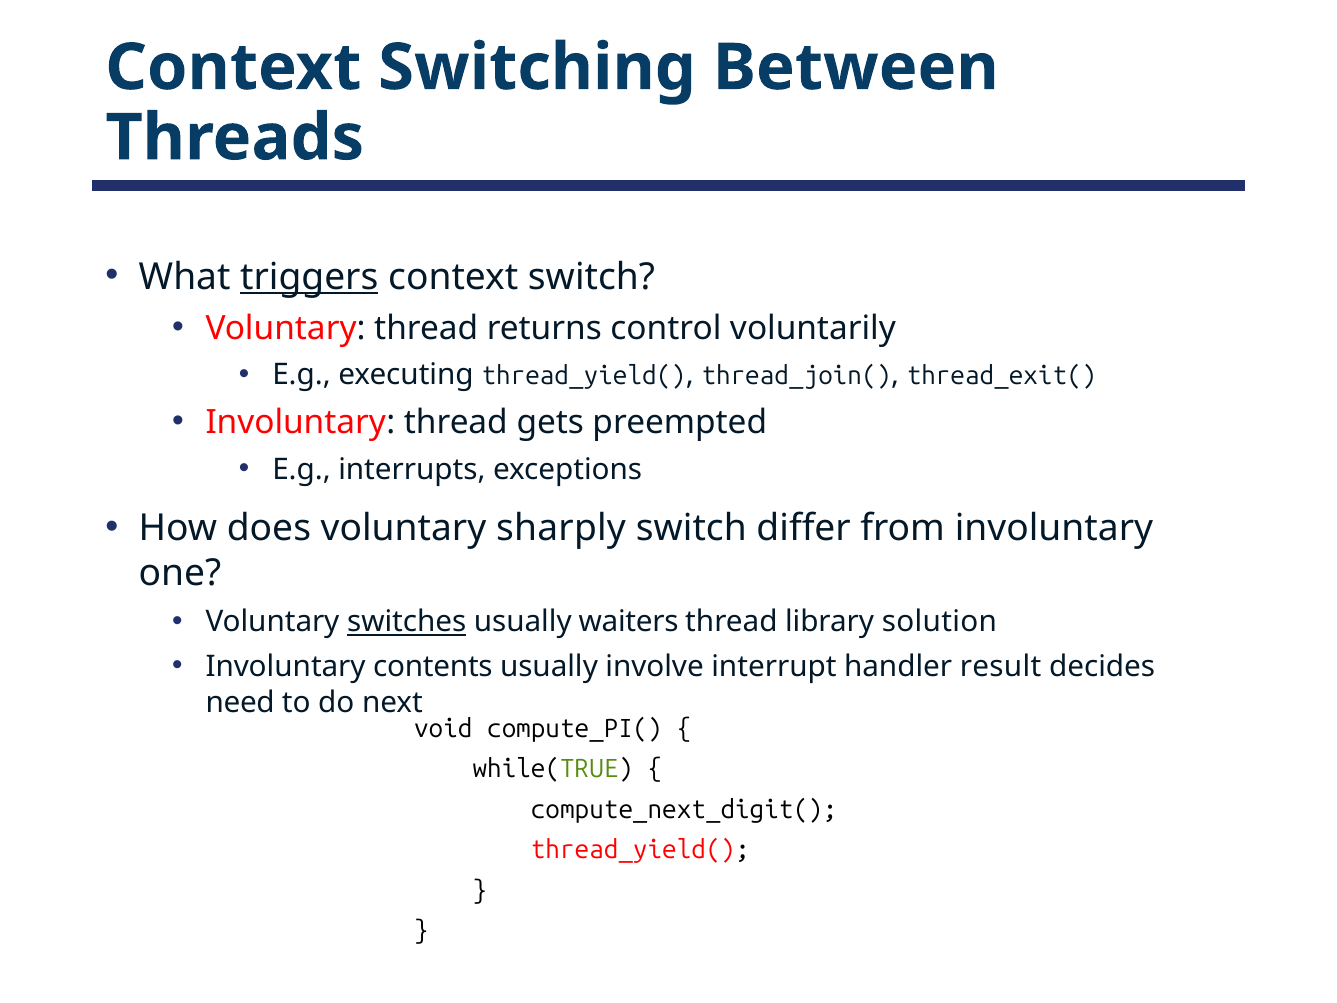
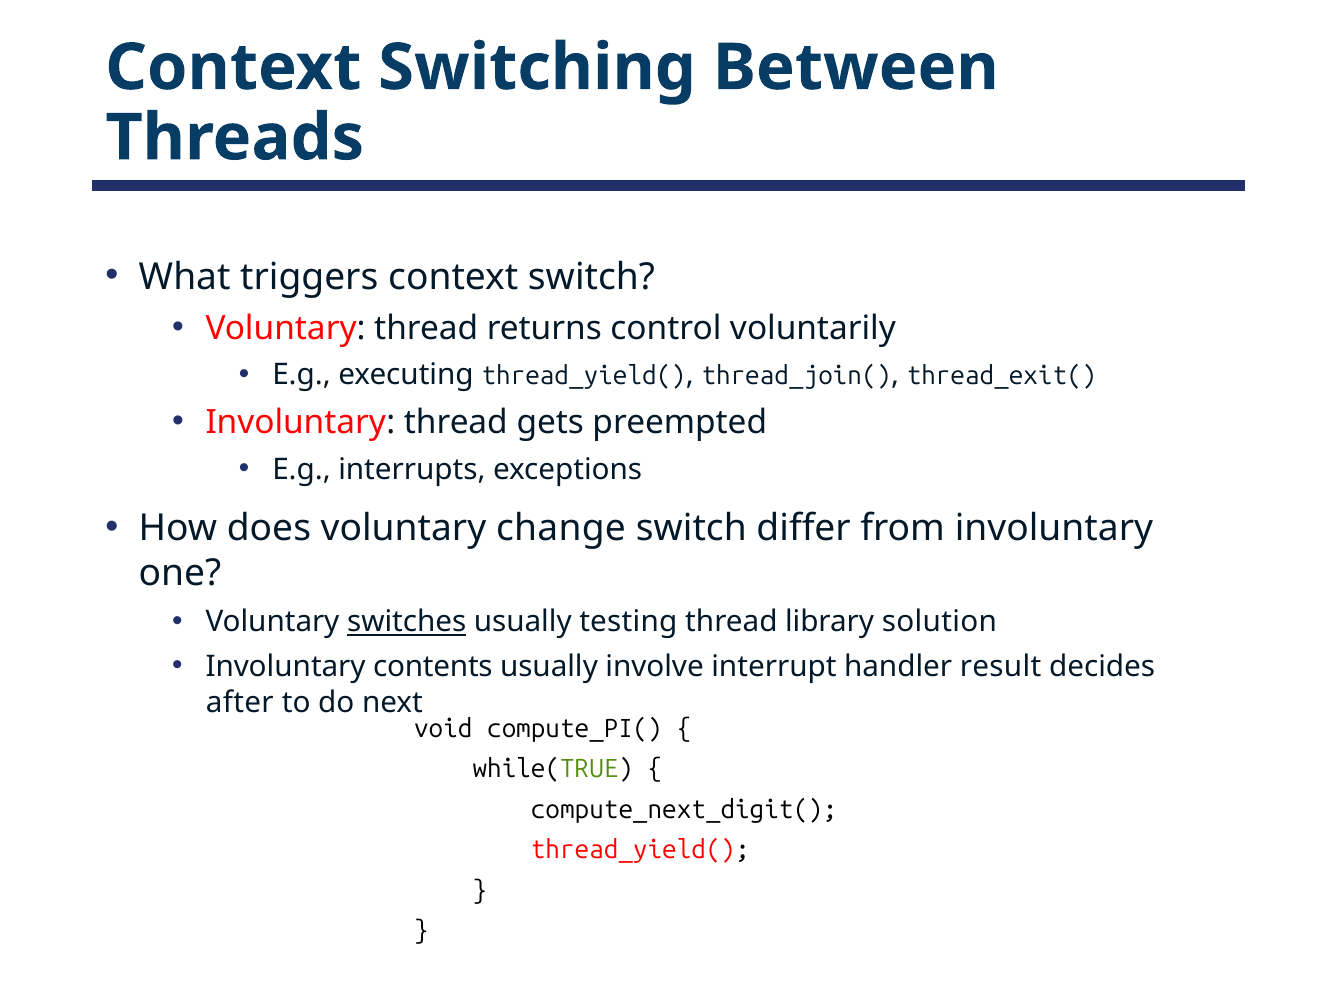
triggers underline: present -> none (309, 277)
sharply: sharply -> change (561, 528)
waiters: waiters -> testing (628, 622)
need: need -> after (240, 702)
